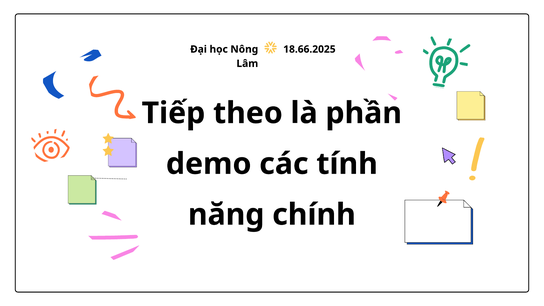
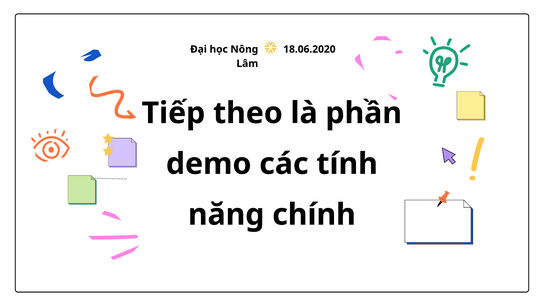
18.66.2025: 18.66.2025 -> 18.06.2020 (309, 49)
